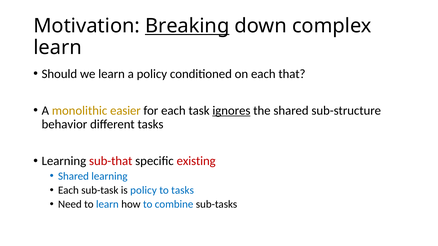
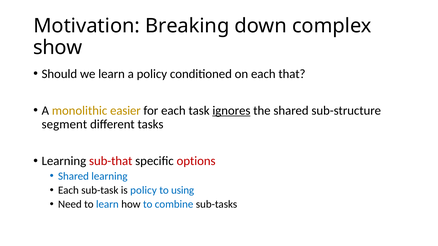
Breaking underline: present -> none (187, 26)
learn: learn -> show (58, 48)
behavior: behavior -> segment (64, 125)
existing: existing -> options (196, 161)
to tasks: tasks -> using (183, 191)
